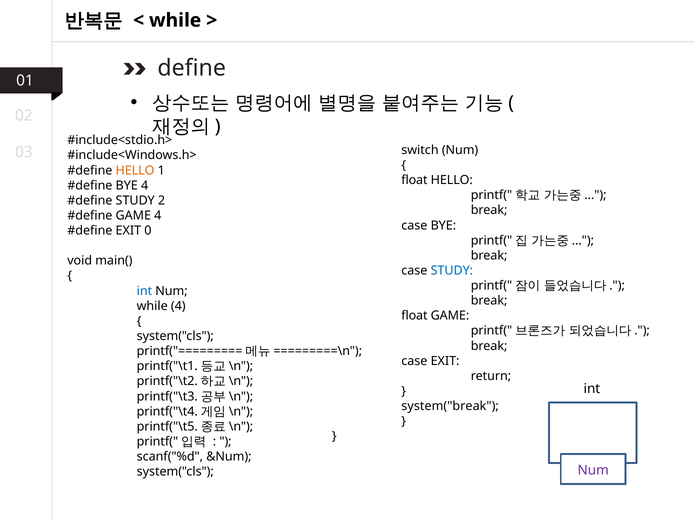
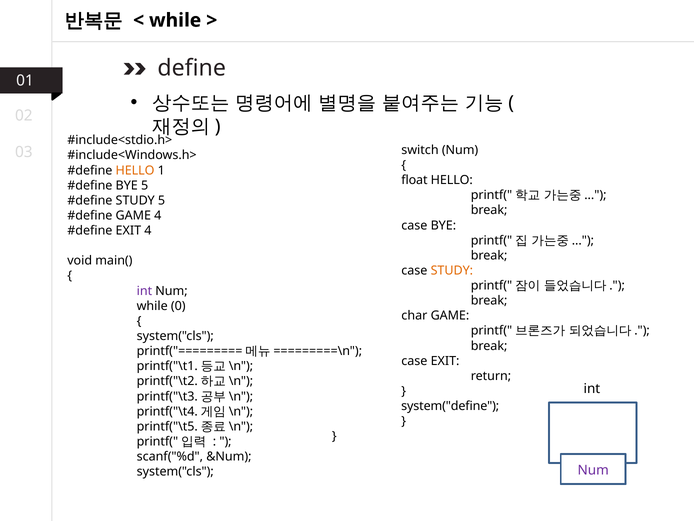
BYE 4: 4 -> 5 (145, 185)
STUDY 2: 2 -> 5 (162, 200)
EXIT 0: 0 -> 4 (148, 230)
STUDY colour: blue -> orange (452, 270)
int colour: blue -> purple (144, 291)
while 4: 4 -> 0 (178, 306)
float: float -> char (414, 315)
system("break: system("break -> system("define (450, 406)
